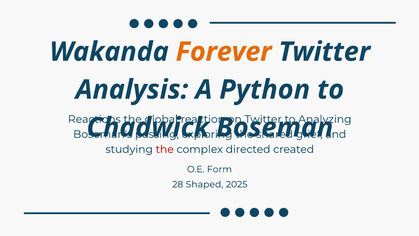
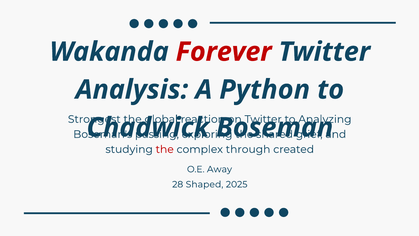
Forever colour: orange -> red (224, 52)
Reactions: Reactions -> Strongest (94, 119)
directed: directed -> through (248, 149)
Form: Form -> Away (219, 169)
